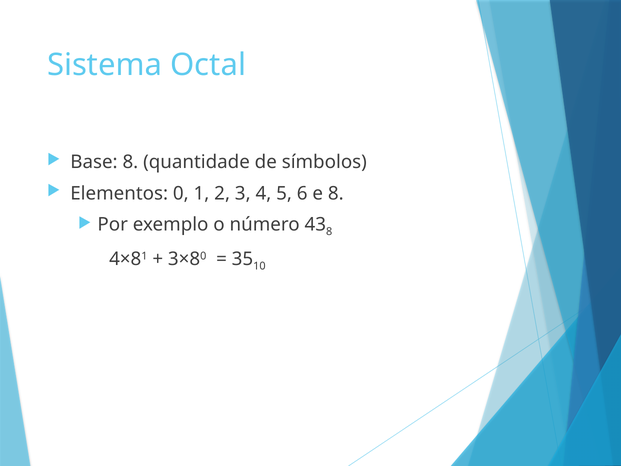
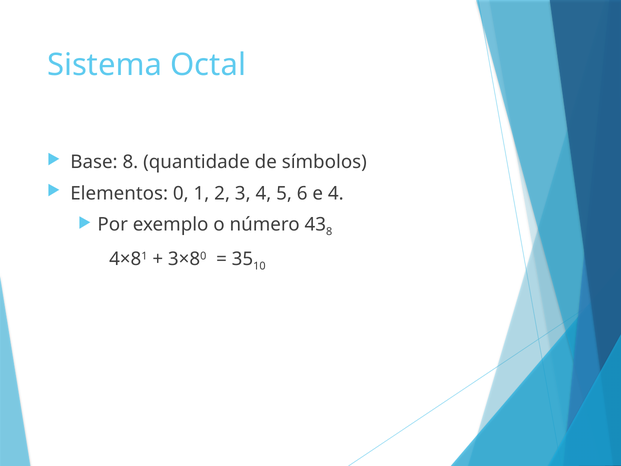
e 8: 8 -> 4 (336, 193)
